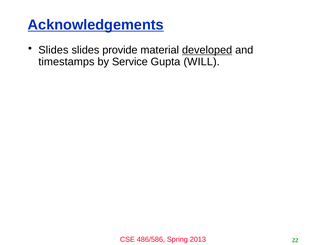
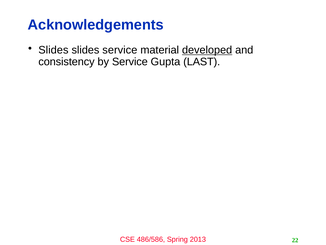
Acknowledgements underline: present -> none (96, 25)
slides provide: provide -> service (120, 50)
timestamps: timestamps -> consistency (66, 62)
WILL: WILL -> LAST (202, 62)
